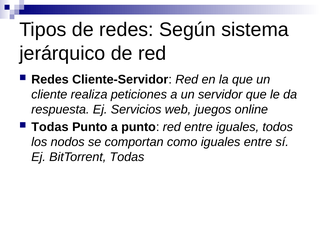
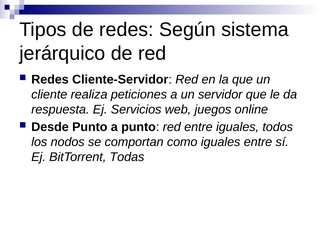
Todas: Todas -> Desde (50, 127)
